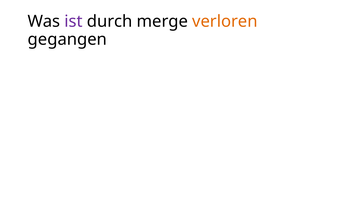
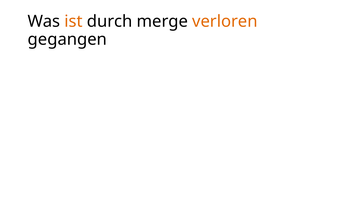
ist colour: purple -> orange (74, 22)
